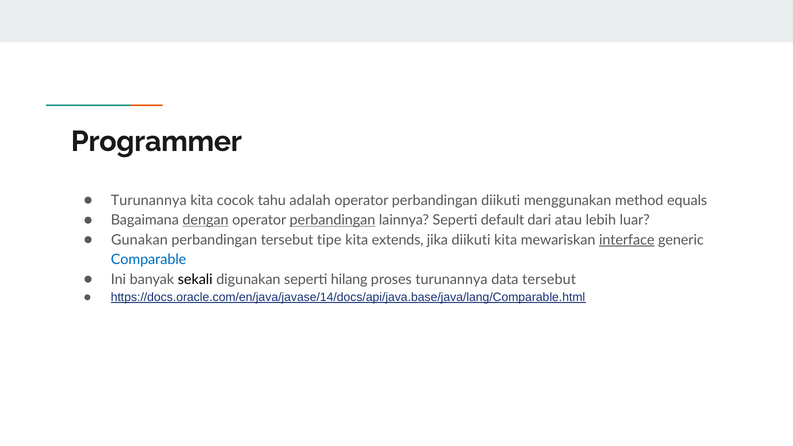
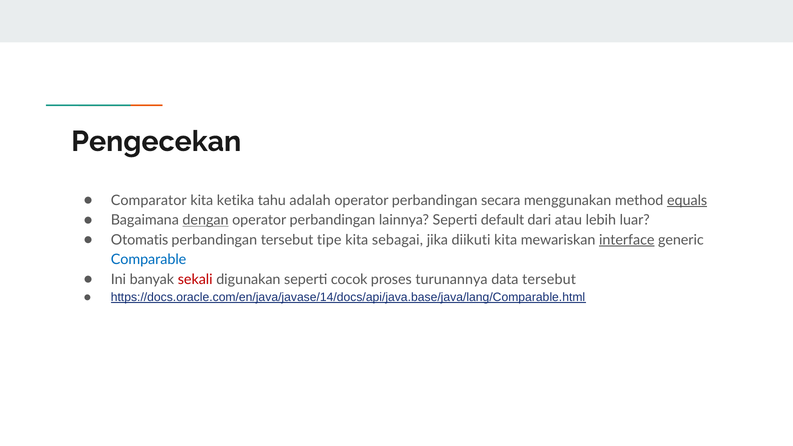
Programmer: Programmer -> Pengecekan (156, 141)
Turunannya: Turunannya -> Comparator (149, 200)
cocok: cocok -> ketika (236, 200)
perbandingan diikuti: diikuti -> secara (501, 200)
equals underline: none -> present (687, 200)
perbandingan underline: present -> none (332, 220)
Gunakan: Gunakan -> Otomatis (140, 240)
extends: extends -> sebagai (397, 240)
sekali colour: black -> red (195, 279)
hilang: hilang -> cocok (349, 279)
